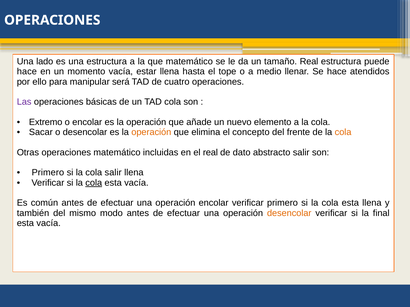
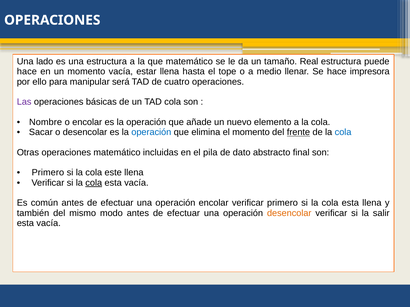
atendidos: atendidos -> impresora (370, 72)
Extremo: Extremo -> Nombre (46, 122)
operación colour: orange -> blue (151, 132)
el concepto: concepto -> momento (251, 132)
frente underline: none -> present (298, 132)
cola colour: orange -> blue (343, 132)
el real: real -> pila (210, 153)
abstracto salir: salir -> final (301, 153)
cola salir: salir -> este (113, 173)
final: final -> salir (381, 213)
